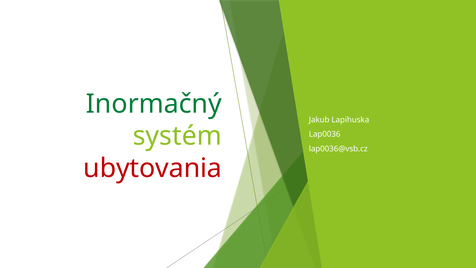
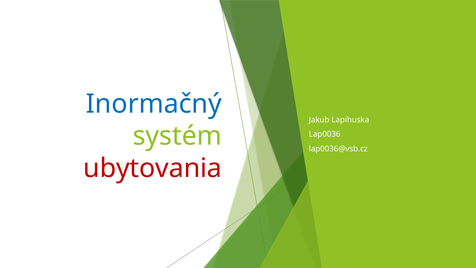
Inormačný colour: green -> blue (154, 104)
